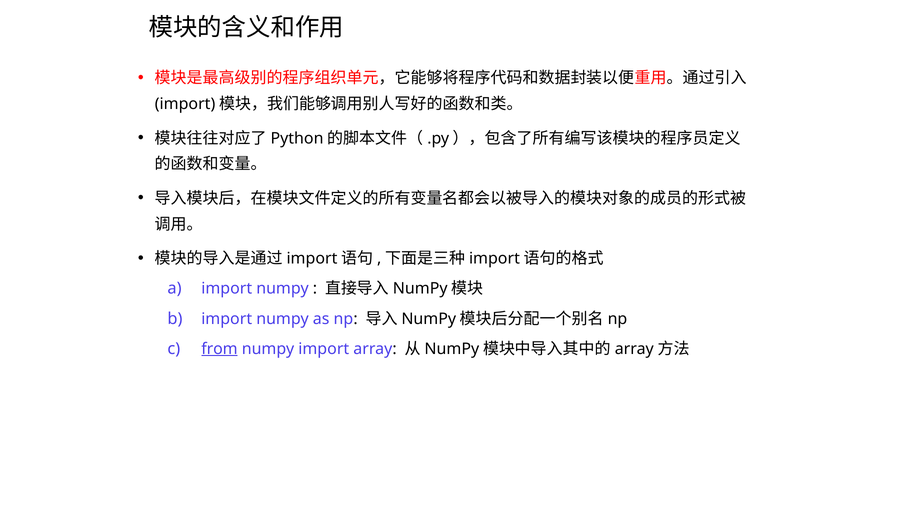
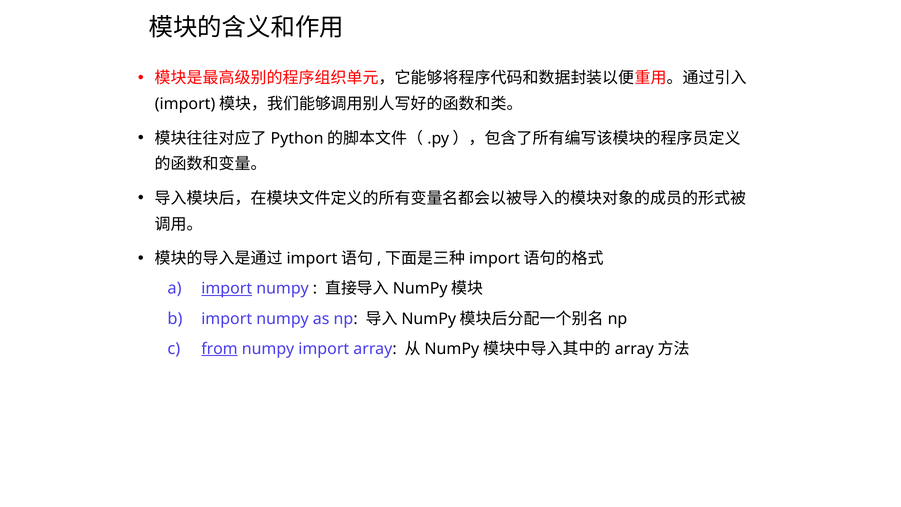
import underline: none -> present (227, 289)
